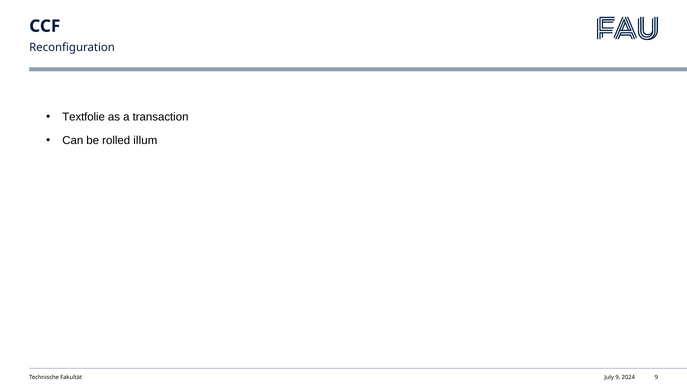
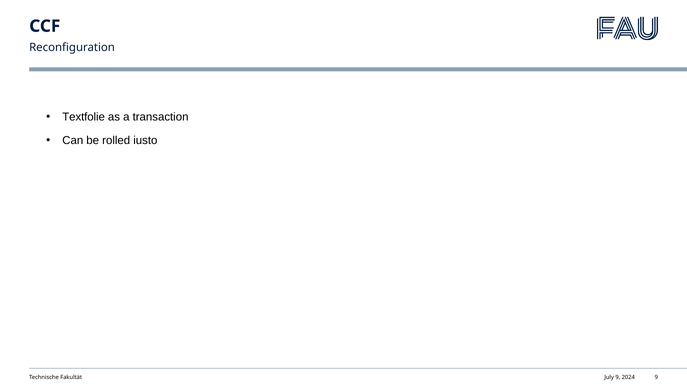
illum: illum -> iusto (145, 141)
